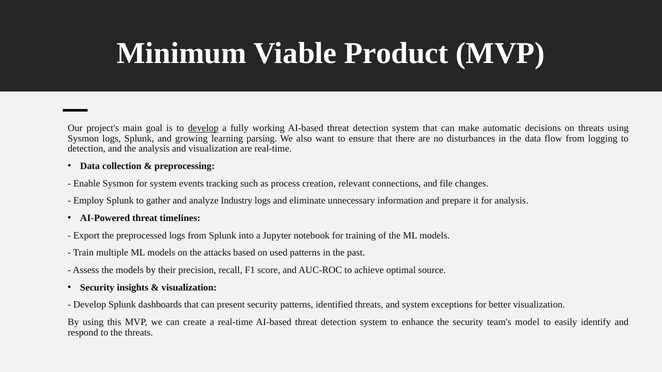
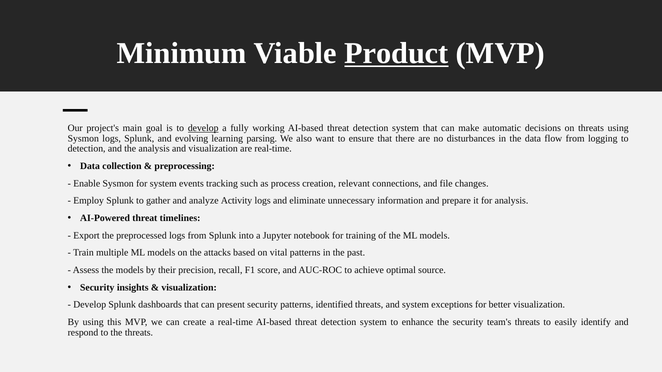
Product underline: none -> present (396, 53)
growing: growing -> evolving (192, 138)
Industry: Industry -> Activity (237, 201)
used: used -> vital (279, 253)
team's model: model -> threats (527, 322)
